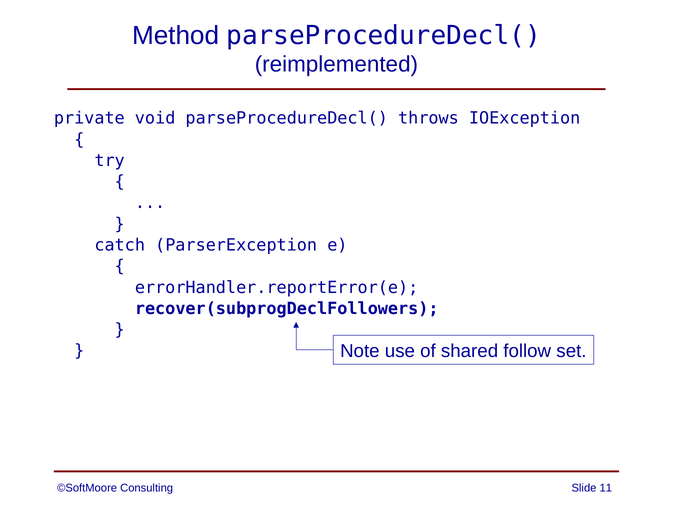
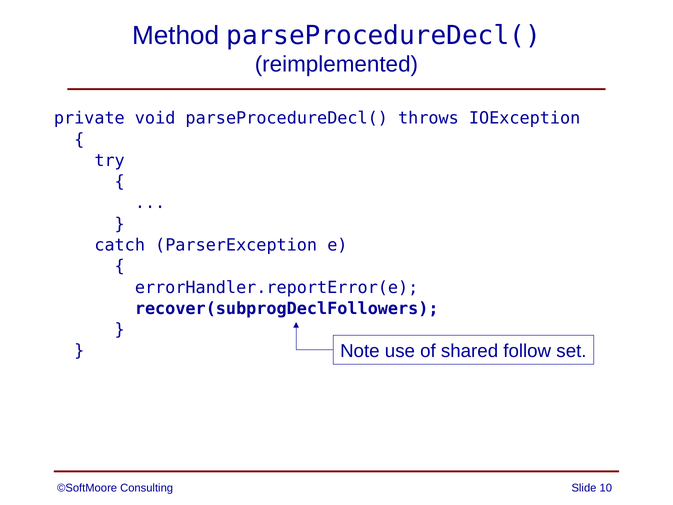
11: 11 -> 10 (606, 488)
